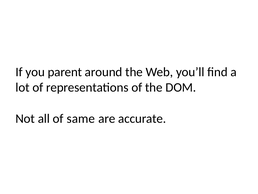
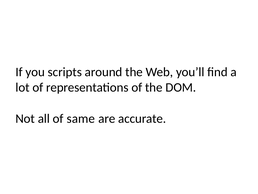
parent: parent -> scripts (65, 72)
